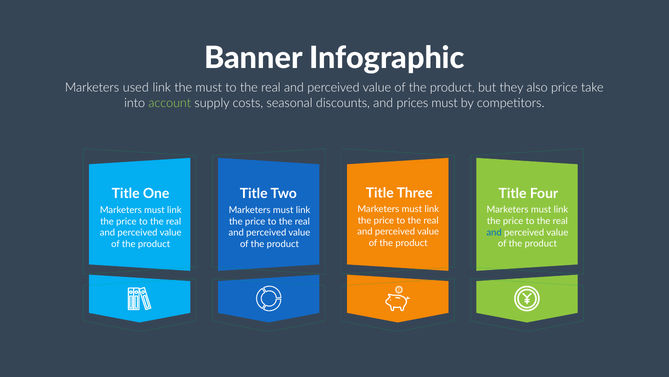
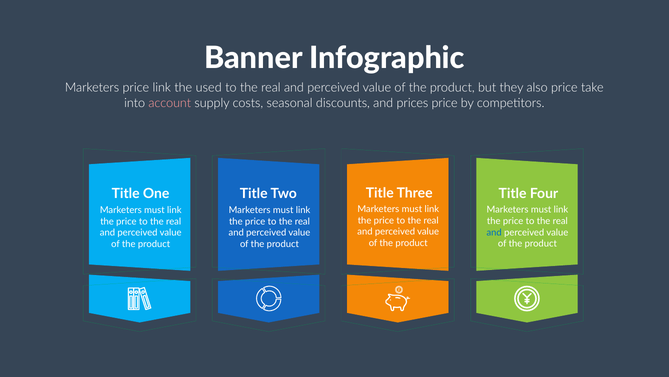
Marketers used: used -> price (136, 88)
the must: must -> used (209, 88)
account colour: light green -> pink (170, 103)
prices must: must -> price (445, 103)
